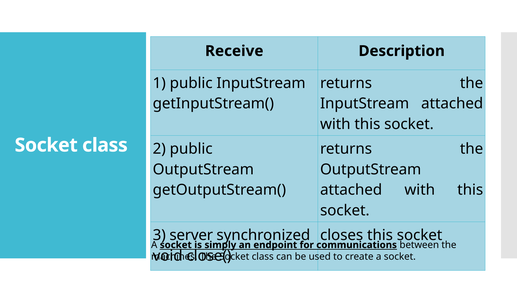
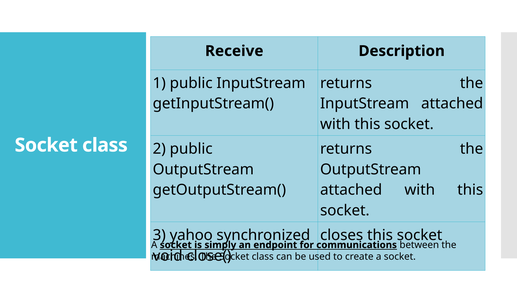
server: server -> yahoo (191, 235)
